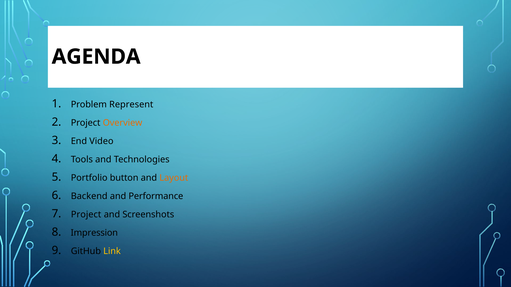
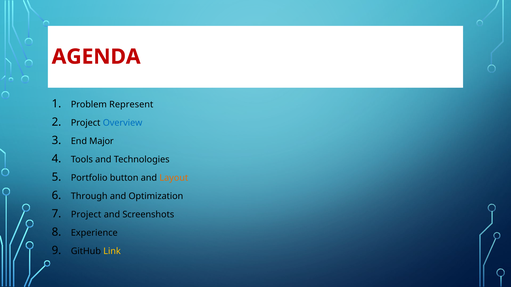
AGENDA colour: black -> red (96, 57)
Overview colour: orange -> blue (123, 123)
Video: Video -> Major (101, 142)
Backend: Backend -> Through (89, 197)
Performance: Performance -> Optimization (156, 197)
Impression: Impression -> Experience (94, 233)
